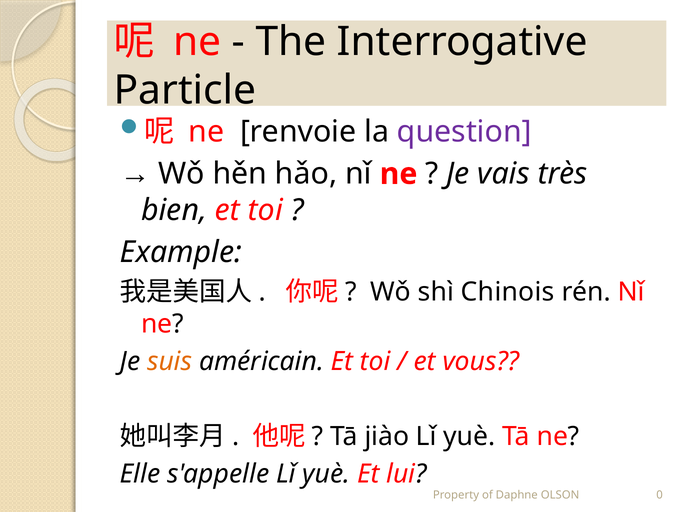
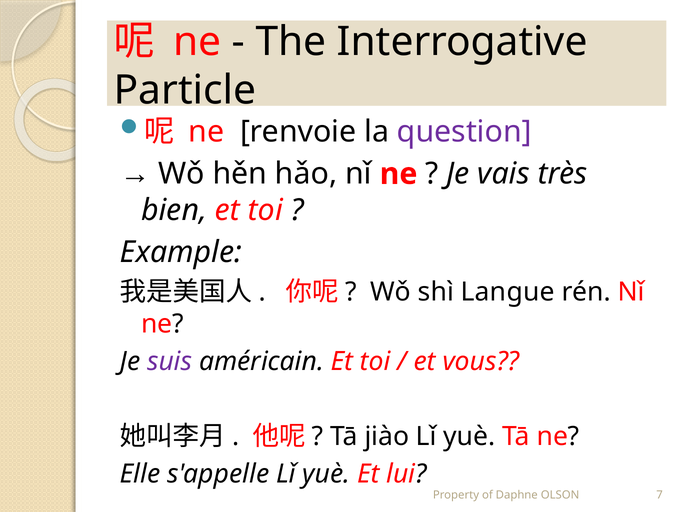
Chinois: Chinois -> Langue (508, 292)
suis colour: orange -> purple (170, 361)
0: 0 -> 7 (659, 495)
